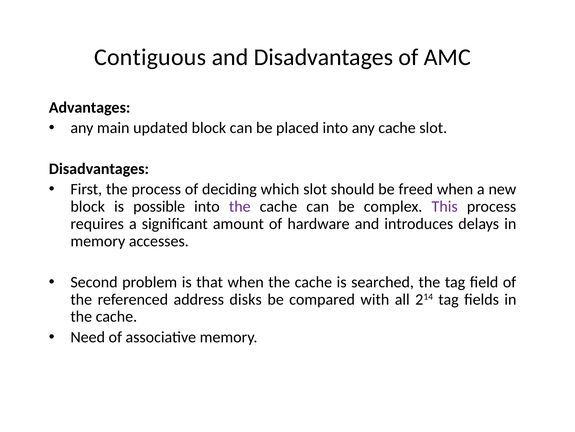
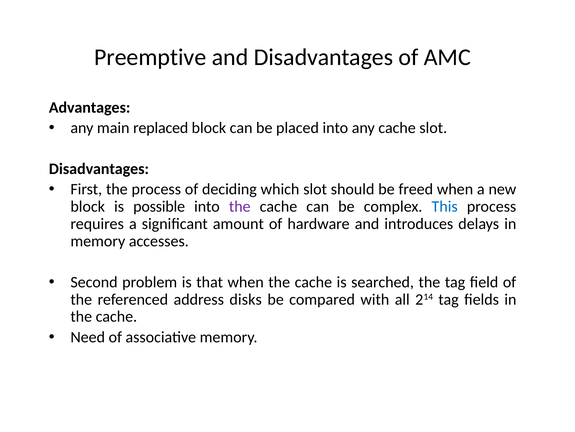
Contiguous: Contiguous -> Preemptive (150, 57)
updated: updated -> replaced (161, 128)
This colour: purple -> blue (445, 206)
